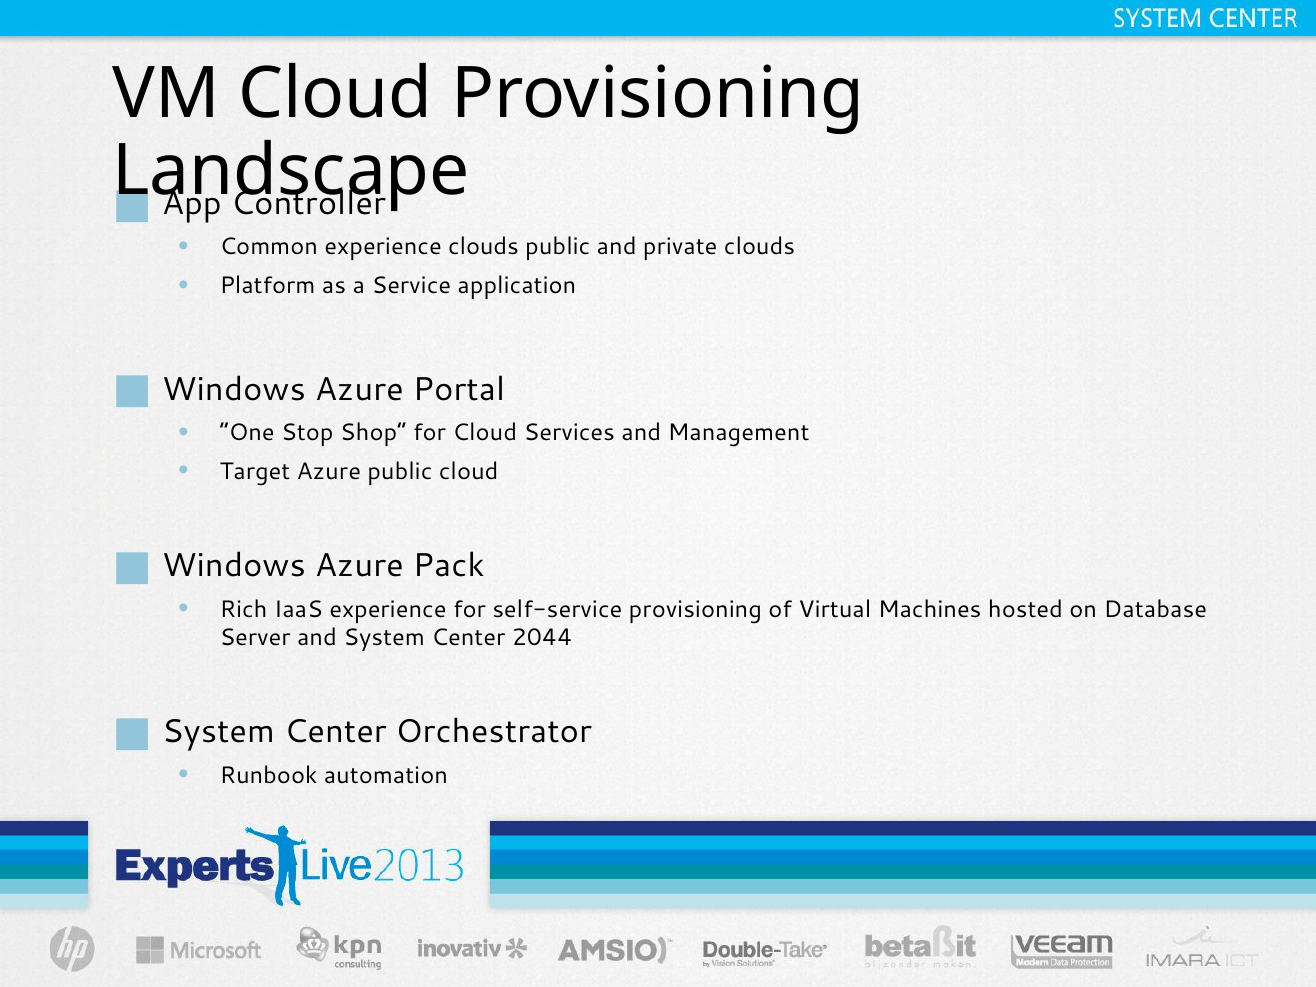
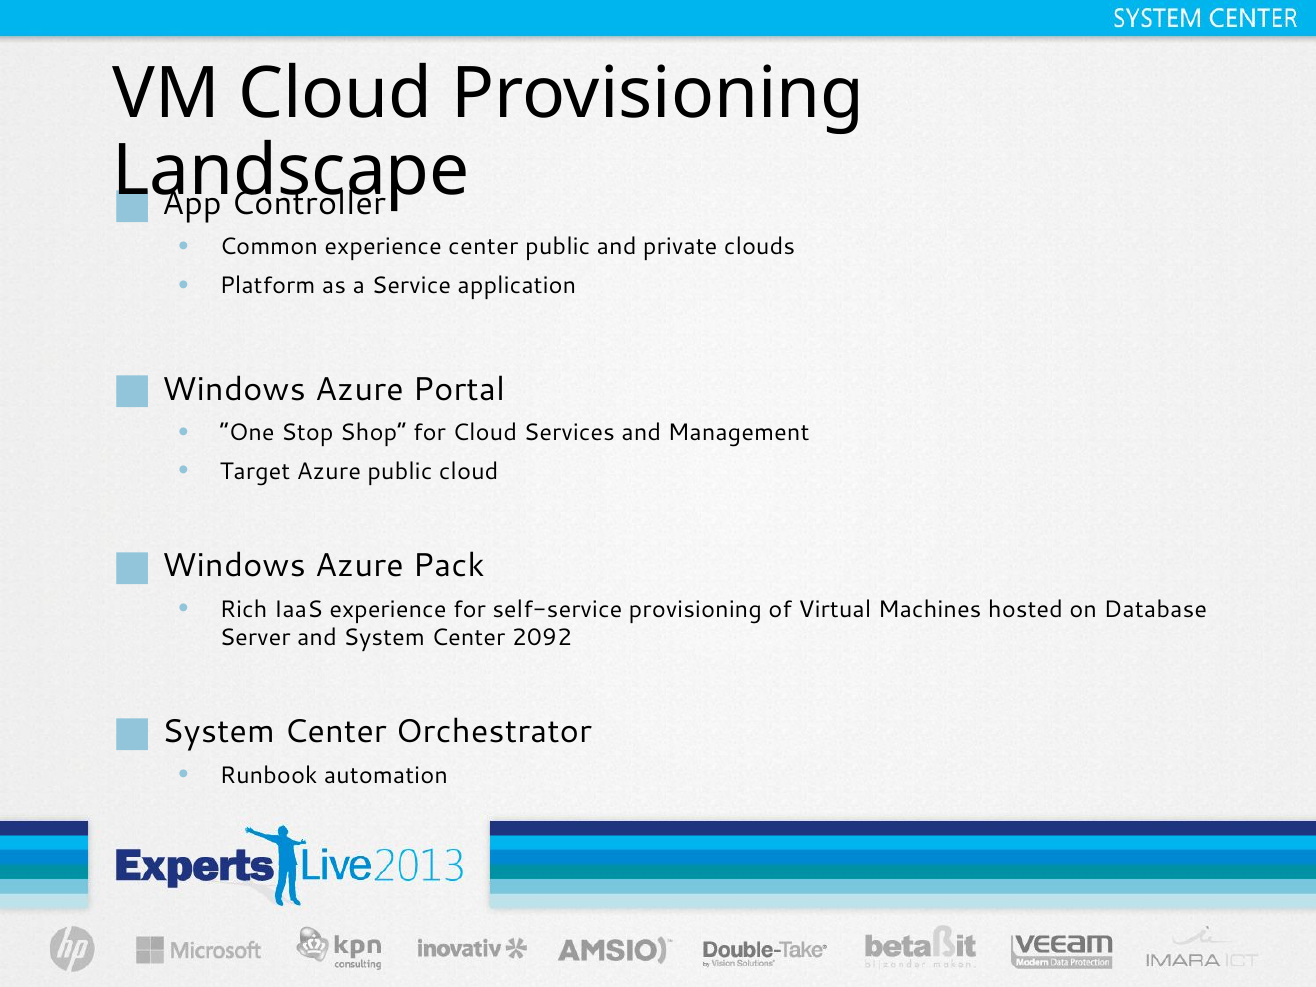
experience clouds: clouds -> center (483, 247)
2044: 2044 -> 2092 (542, 638)
